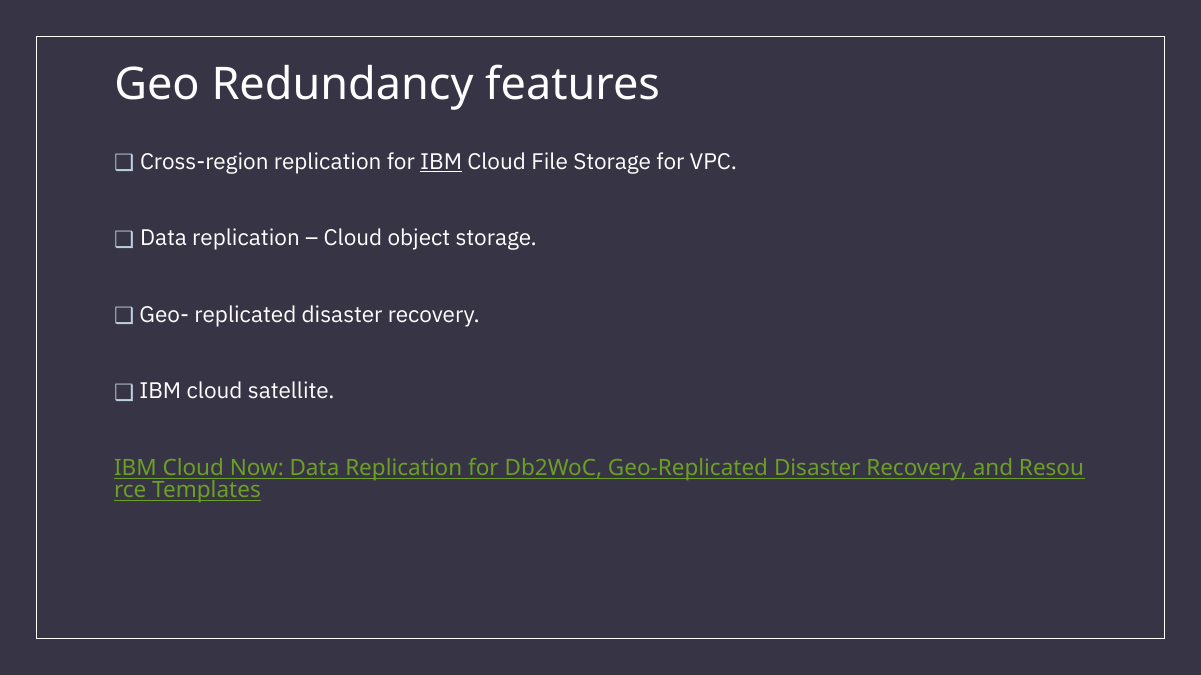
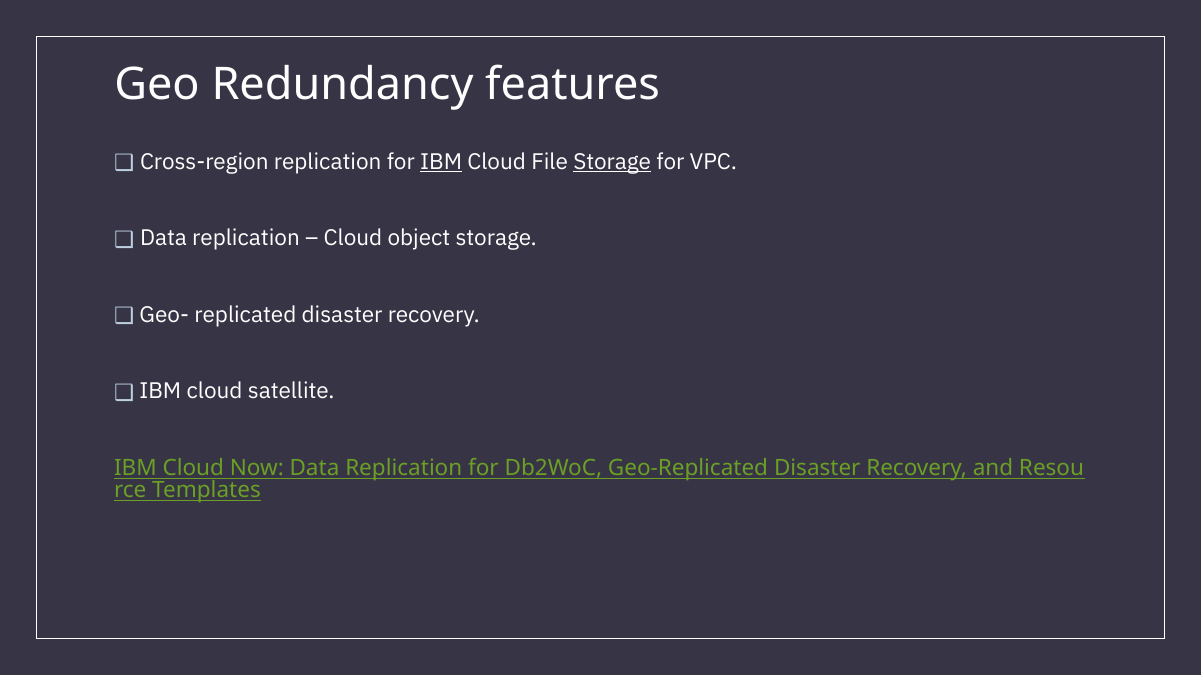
Storage underline: none -> present (612, 162)
